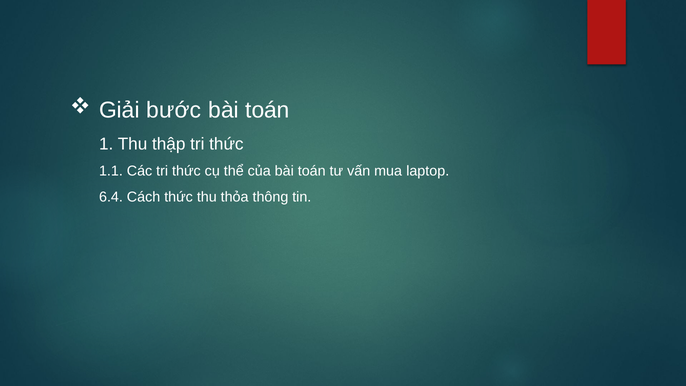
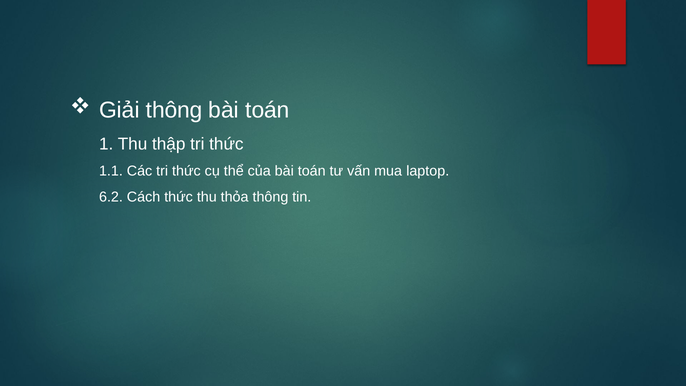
Giải bước: bước -> thông (174, 110)
6.4: 6.4 -> 6.2 (111, 197)
